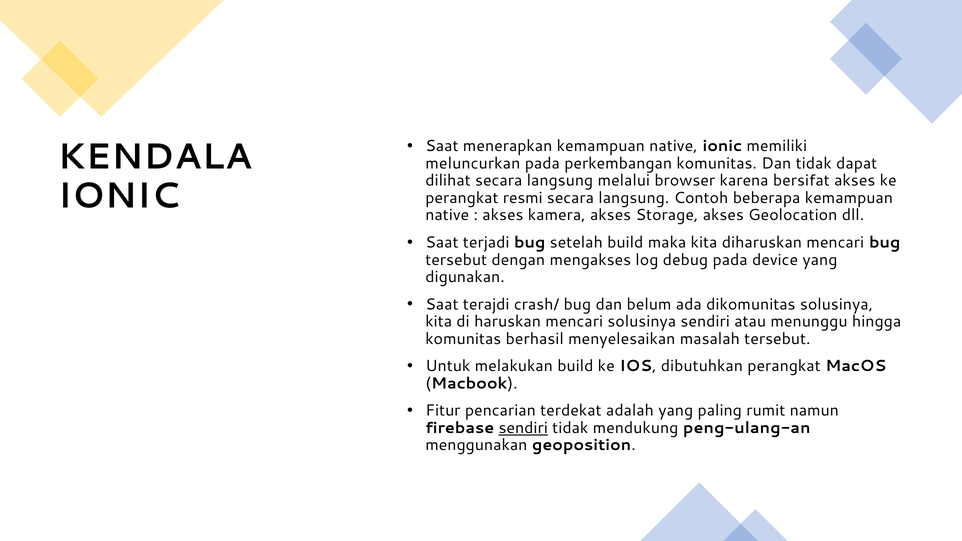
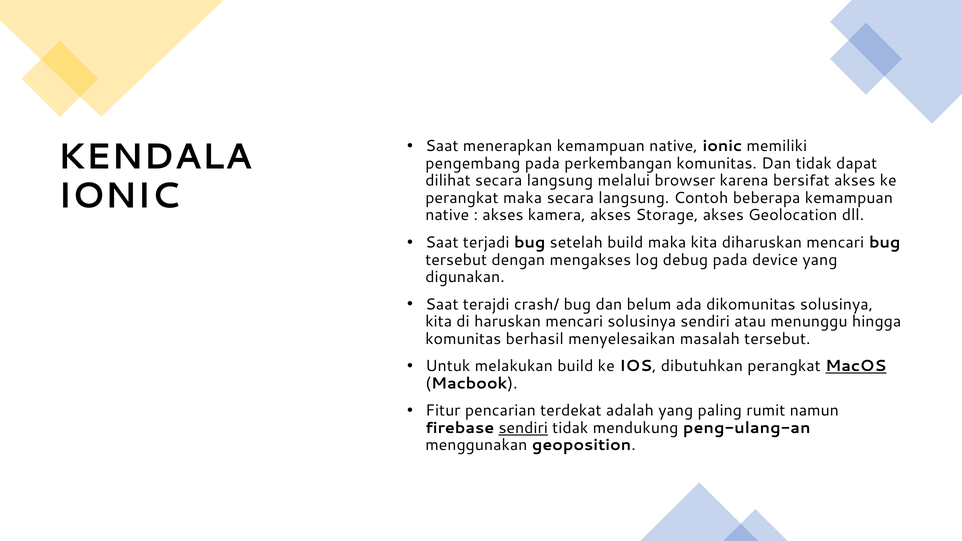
meluncurkan: meluncurkan -> pengembang (473, 163)
perangkat resmi: resmi -> maka (523, 198)
MacOS underline: none -> present (856, 366)
